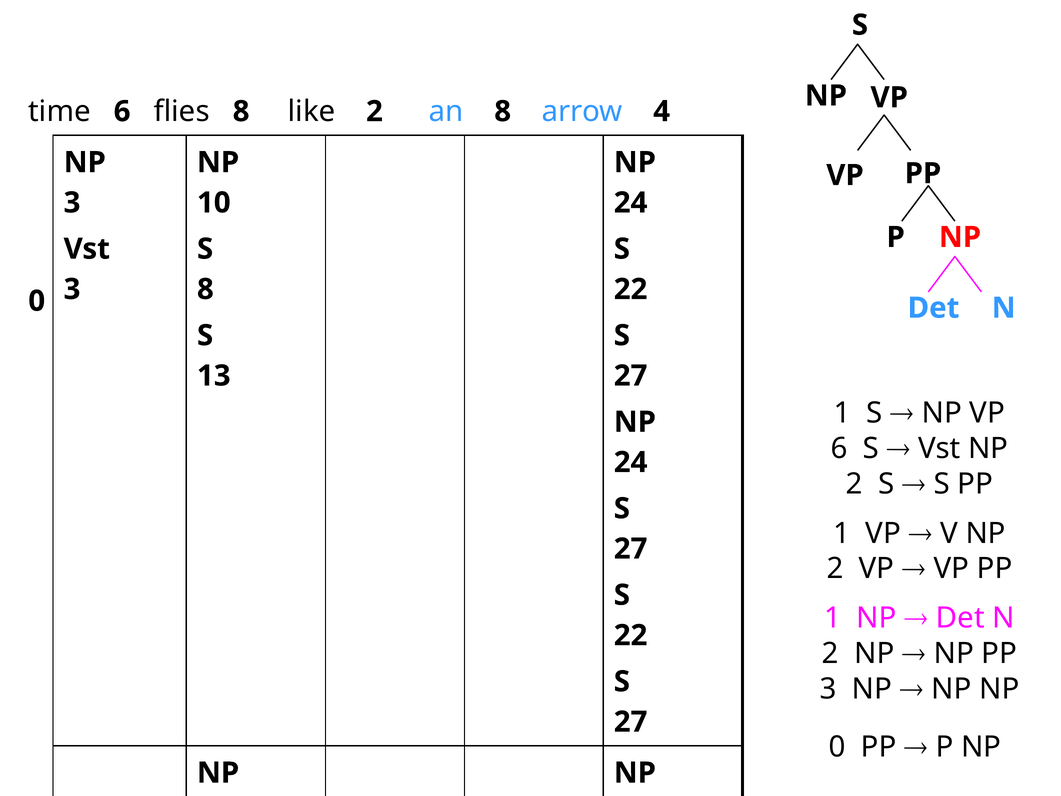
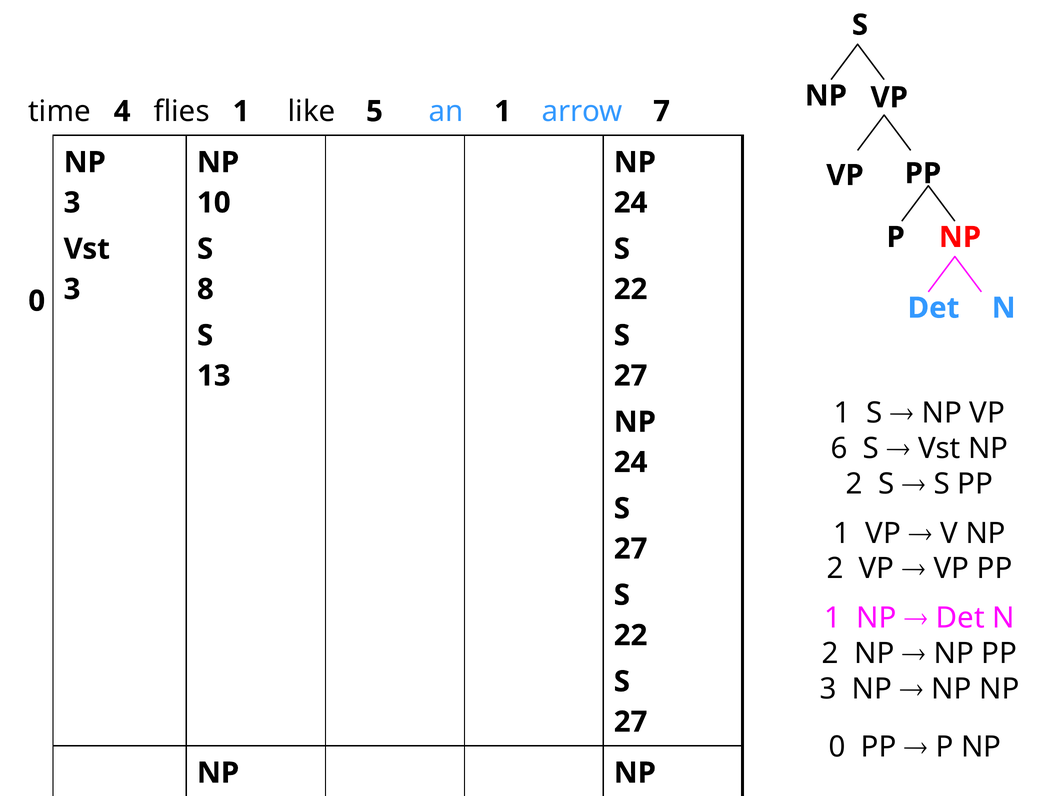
time 6: 6 -> 4 (122, 111)
flies 8: 8 -> 1 (241, 111)
like 2: 2 -> 5 (374, 111)
an 8: 8 -> 1 (503, 111)
arrow 4: 4 -> 7 (662, 111)
